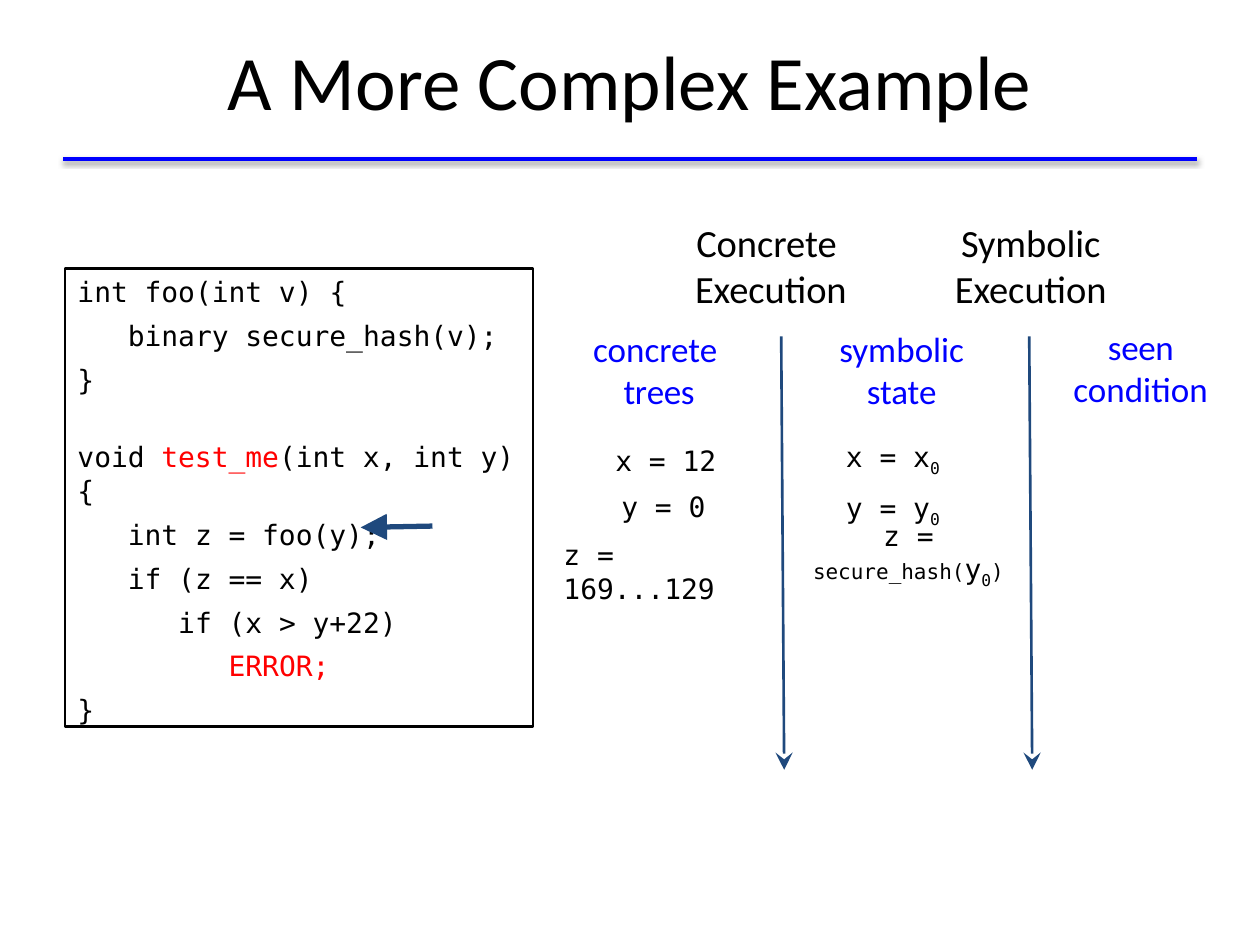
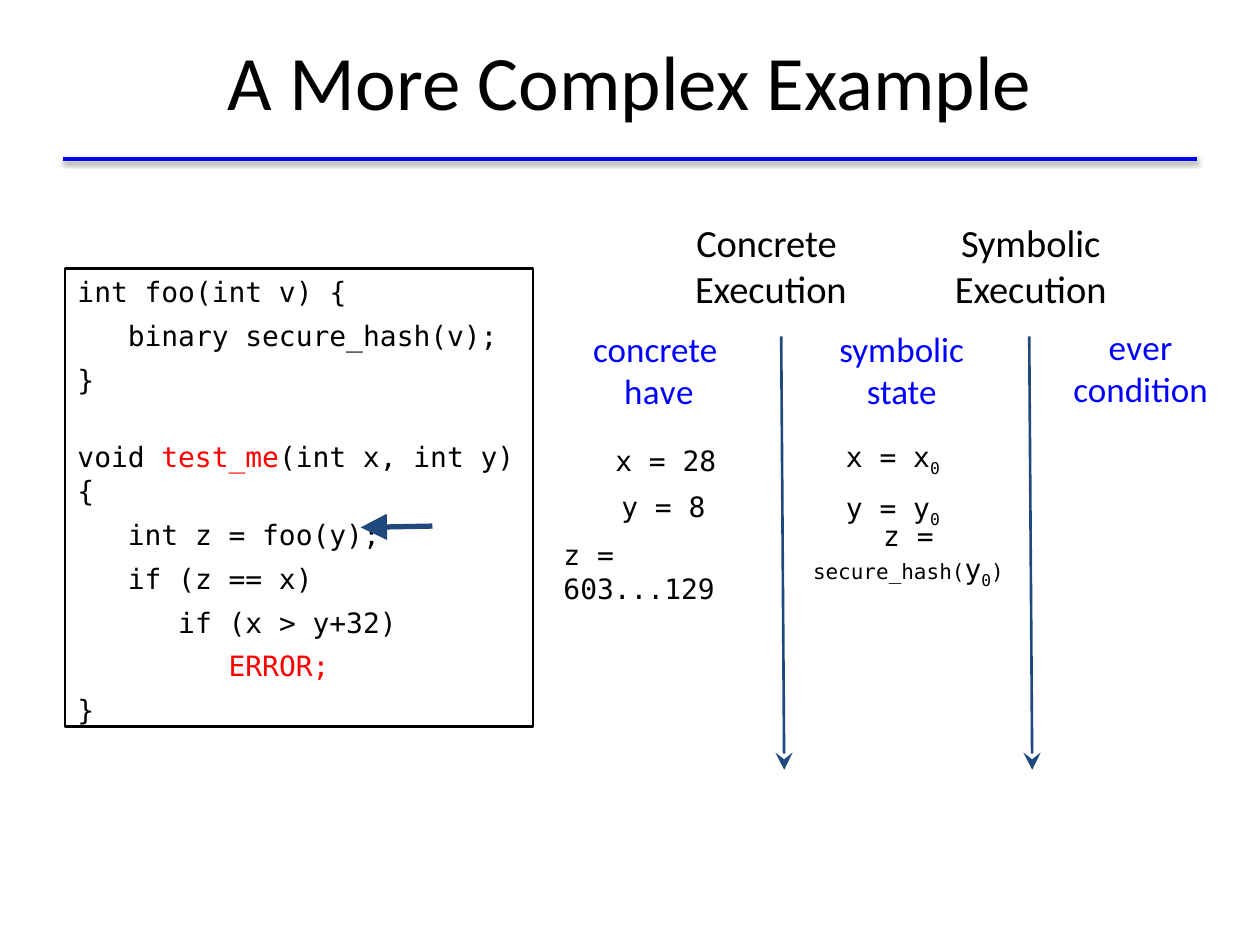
seen: seen -> ever (1140, 349)
trees: trees -> have (659, 392)
12: 12 -> 28 (699, 462)
0: 0 -> 8 (697, 508)
169...129: 169...129 -> 603...129 (639, 590)
y+22: y+22 -> y+32 (355, 624)
